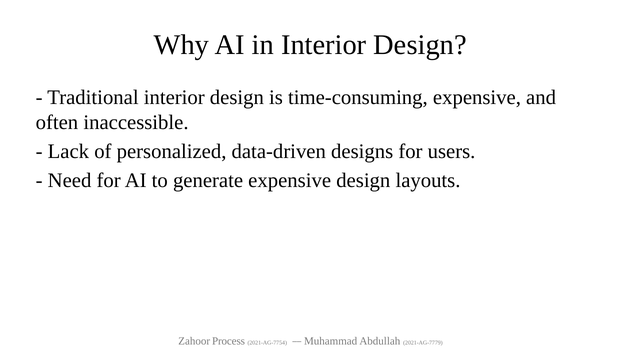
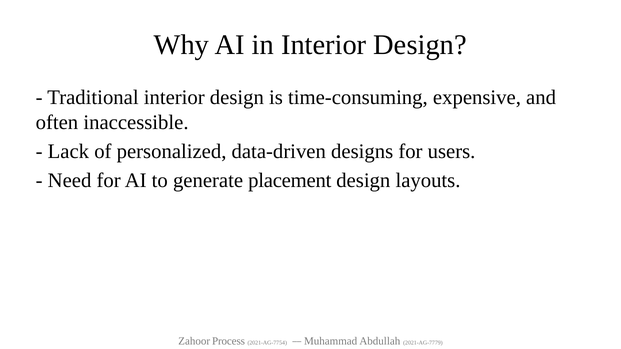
generate expensive: expensive -> placement (290, 181)
